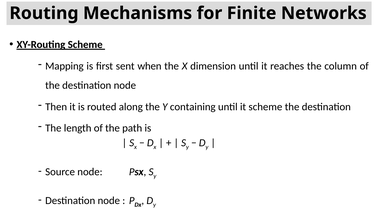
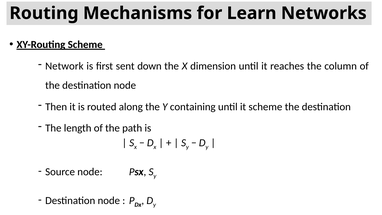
Finite: Finite -> Learn (252, 13)
Mapping: Mapping -> Network (64, 66)
when: when -> down (149, 66)
